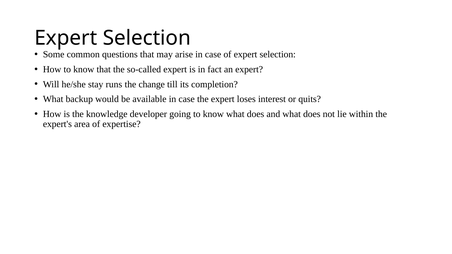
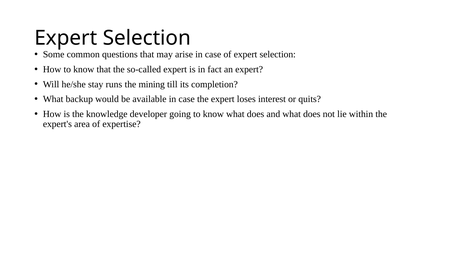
change: change -> mining (152, 84)
